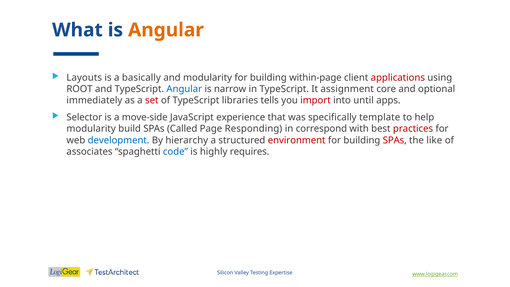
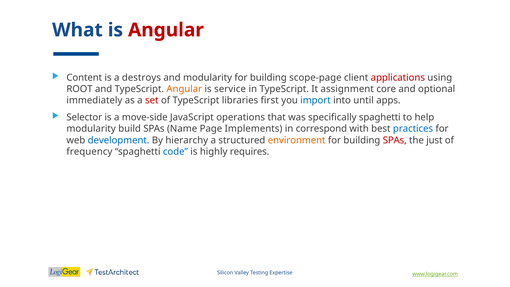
Angular colour: orange -> red (166, 30)
Layouts: Layouts -> Content (84, 78)
basically: basically -> destroys (141, 78)
within-page: within-page -> scope-page (315, 78)
Angular colour: blue -> orange (184, 89)
narrow: narrow -> service (230, 89)
tells: tells -> first (270, 100)
import colour: red -> blue (316, 100)
experience: experience -> operations (241, 117)
specifically template: template -> spaghetti (380, 117)
Called: Called -> Name (182, 129)
Responding: Responding -> Implements (253, 129)
practices colour: red -> blue (413, 129)
environment colour: red -> orange (297, 140)
like: like -> just (434, 140)
associates: associates -> frequency (89, 152)
